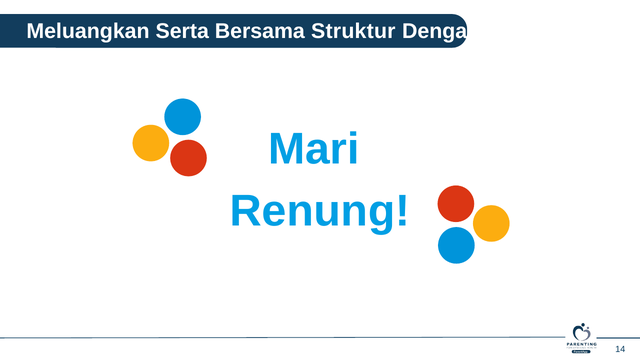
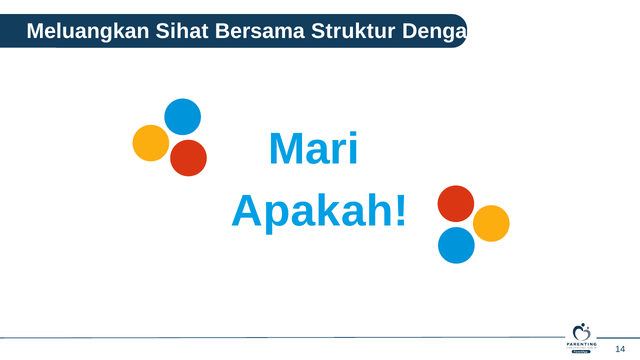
Serta: Serta -> Sihat (182, 31)
Renung: Renung -> Apakah (320, 211)
